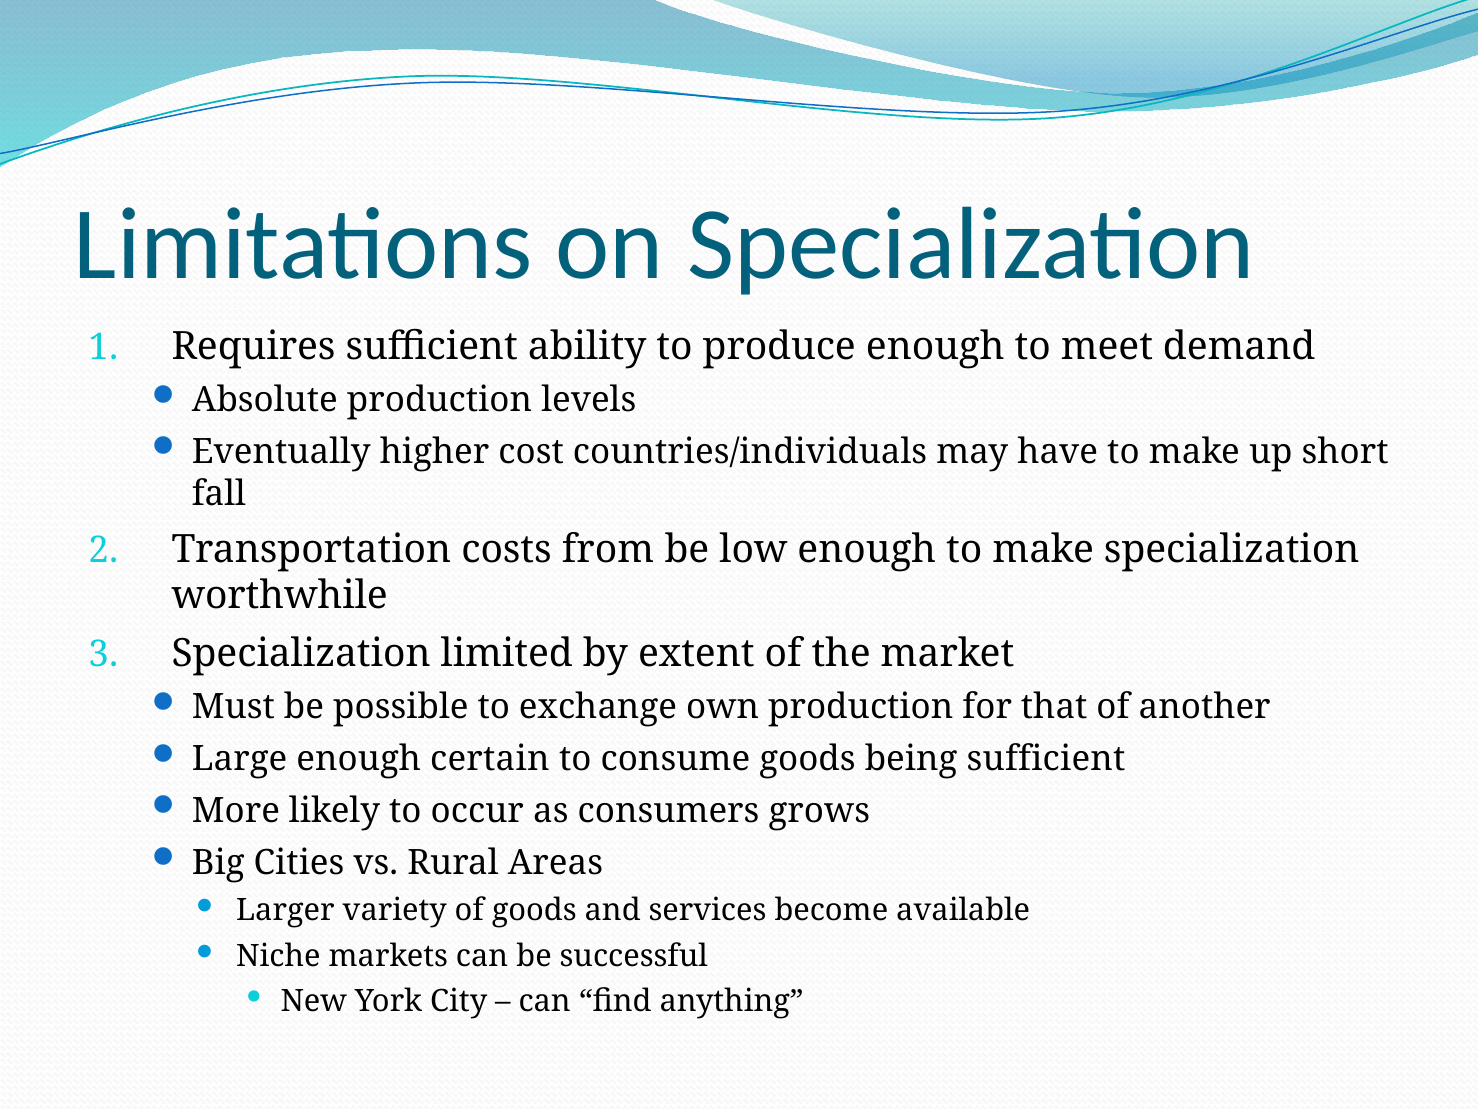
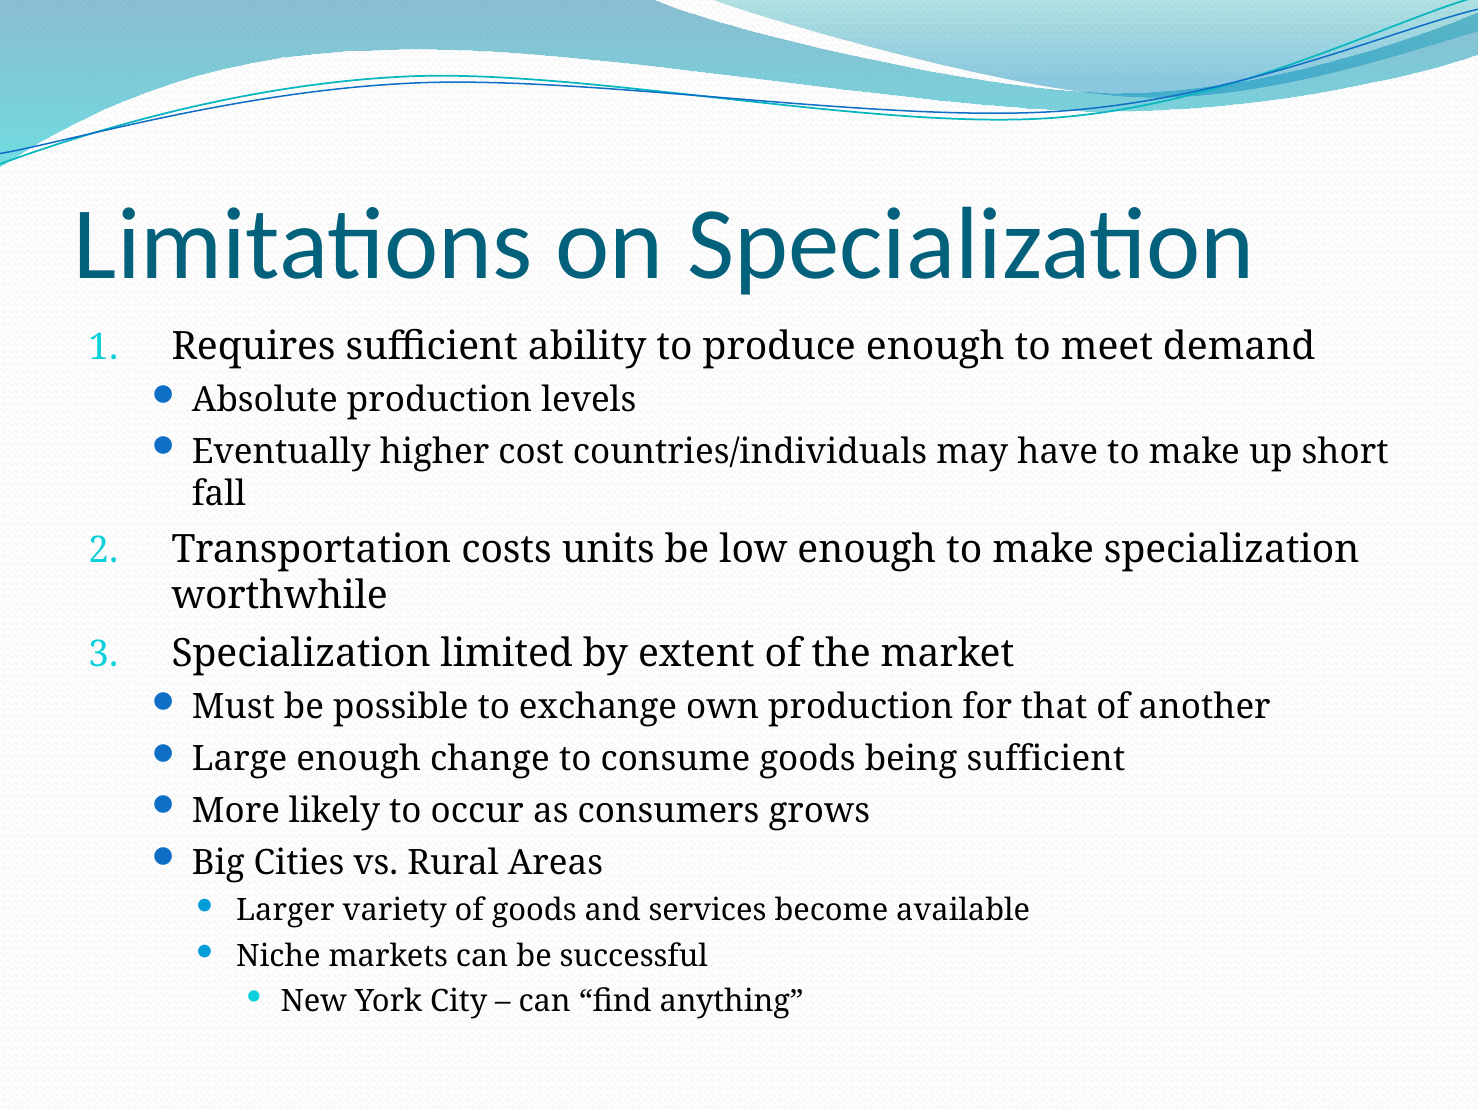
from: from -> units (608, 549)
certain: certain -> change (490, 759)
